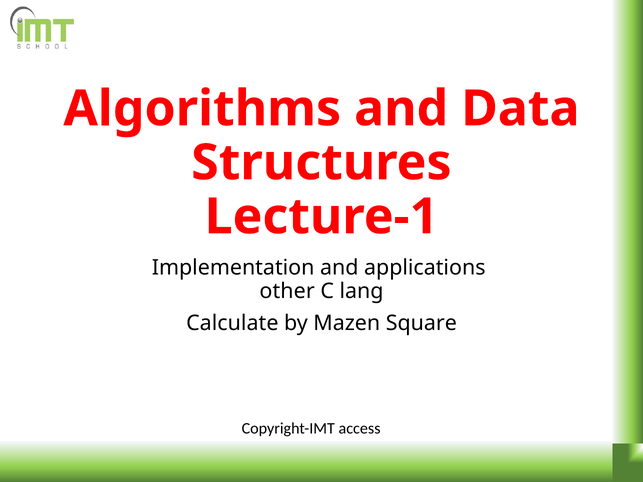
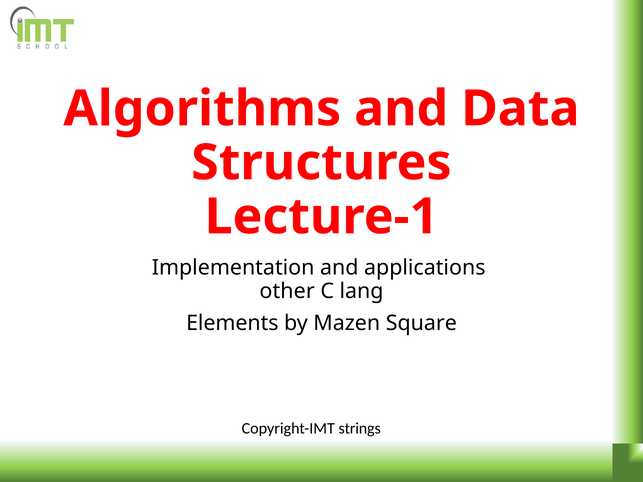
Calculate: Calculate -> Elements (232, 323)
access: access -> strings (360, 429)
